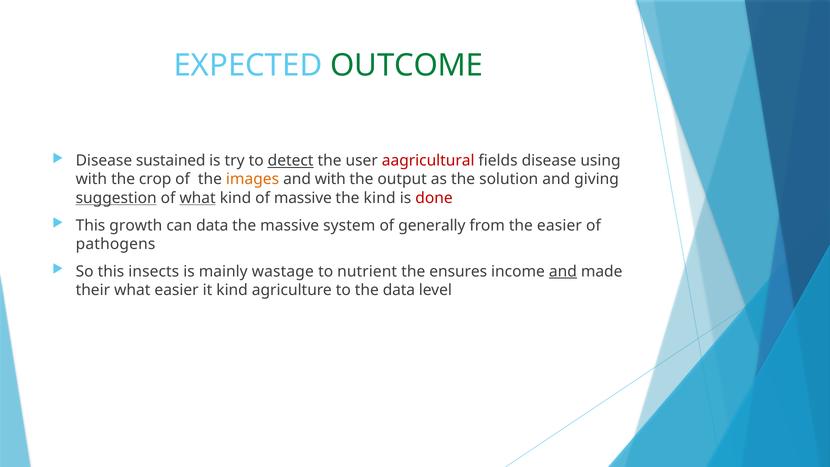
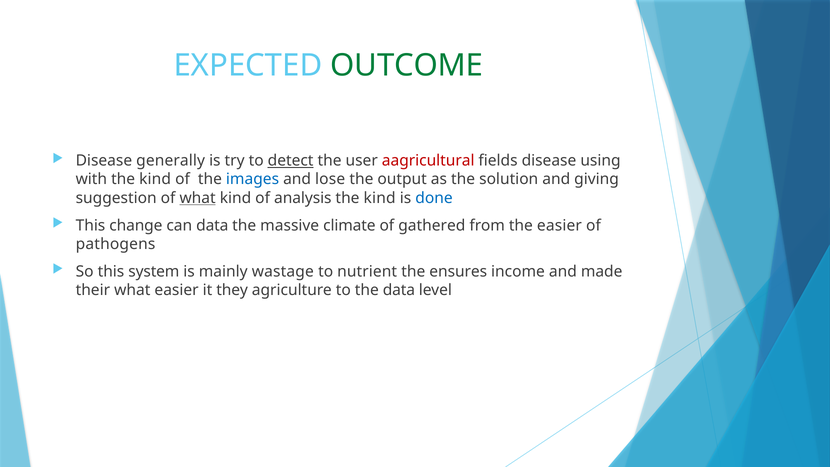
sustained: sustained -> generally (171, 161)
with the crop: crop -> kind (155, 179)
images colour: orange -> blue (253, 179)
and with: with -> lose (330, 179)
suggestion underline: present -> none (116, 198)
of massive: massive -> analysis (303, 198)
done colour: red -> blue (434, 198)
growth: growth -> change (136, 225)
system: system -> climate (349, 225)
generally: generally -> gathered (432, 225)
insects: insects -> system (154, 271)
and underline: present -> none (563, 271)
it kind: kind -> they (232, 290)
